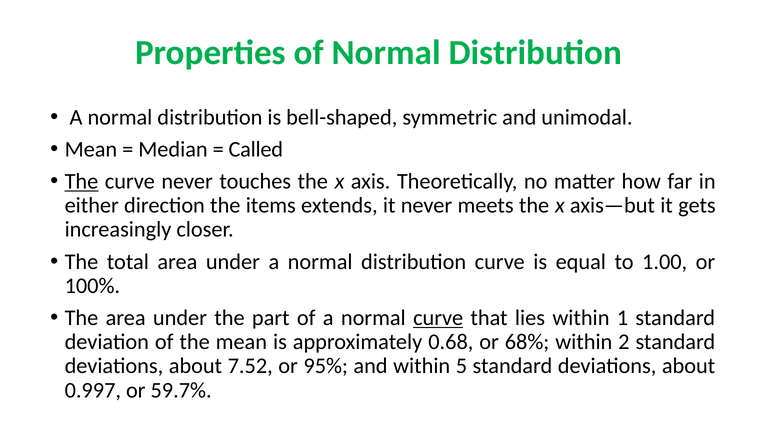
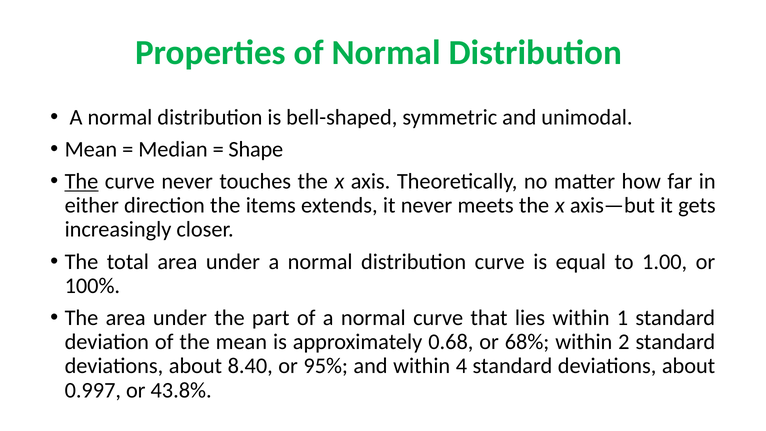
Called: Called -> Shape (256, 149)
curve underline: present -> none (438, 318)
7.52: 7.52 -> 8.40 (250, 366)
5: 5 -> 4 (461, 366)
59.7%: 59.7% -> 43.8% (181, 390)
